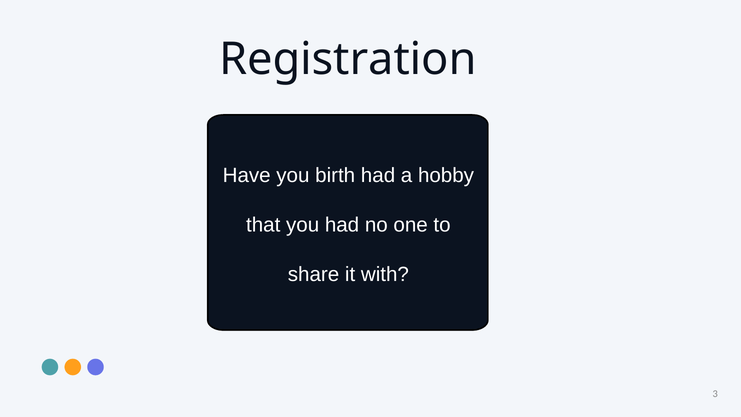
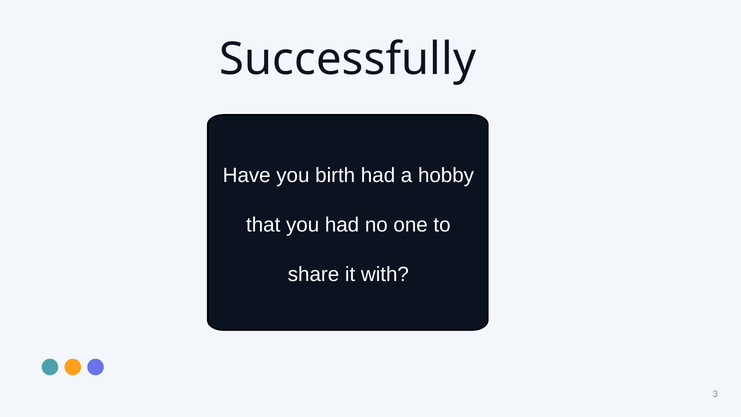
Registration: Registration -> Successfully (348, 59)
